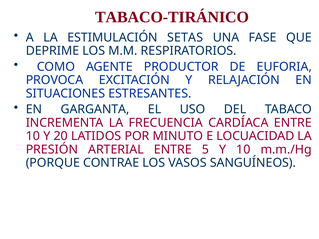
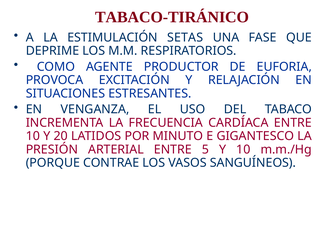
GARGANTA: GARGANTA -> VENGANZA (95, 109)
LOCUACIDAD: LOCUACIDAD -> GIGANTESCO (255, 136)
